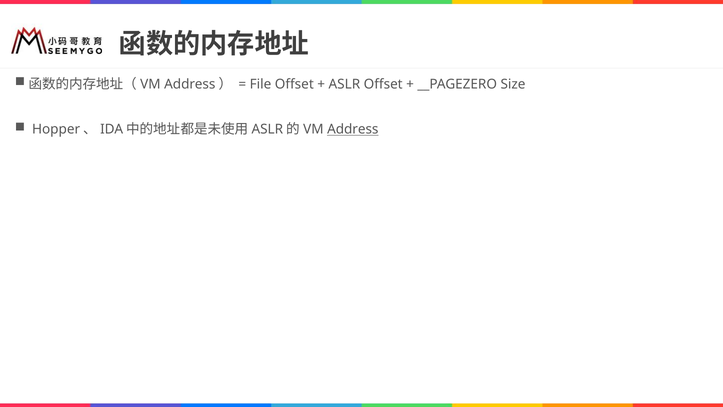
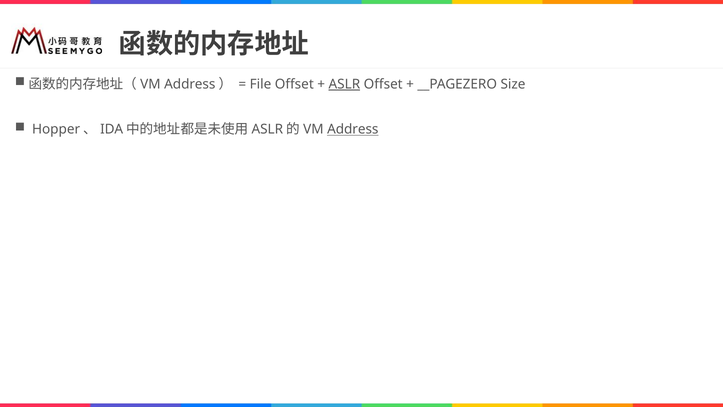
ASLR underline: none -> present (344, 84)
